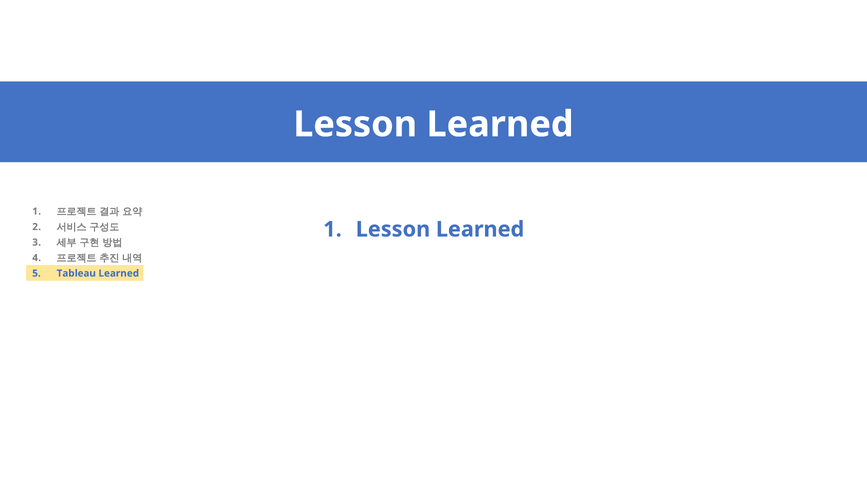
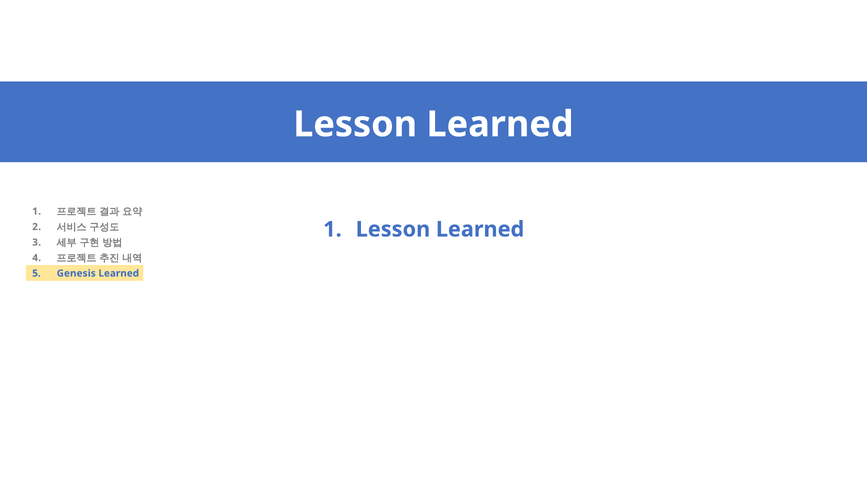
Tableau: Tableau -> Genesis (76, 273)
